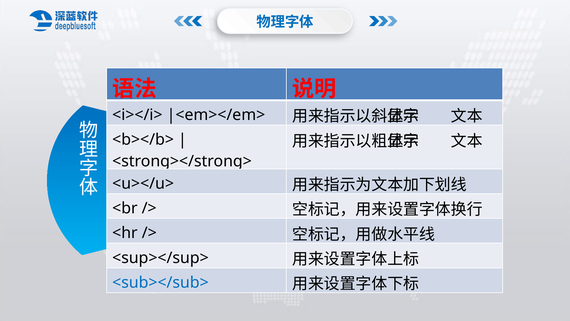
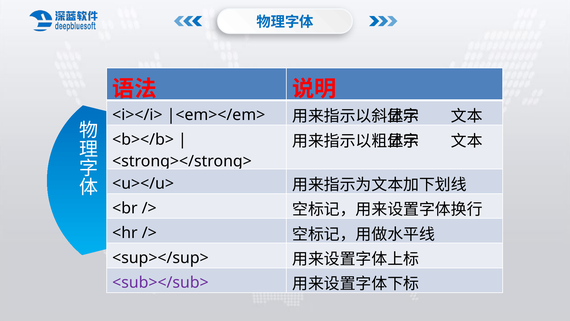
<sub></sub> colour: blue -> purple (160, 282)
